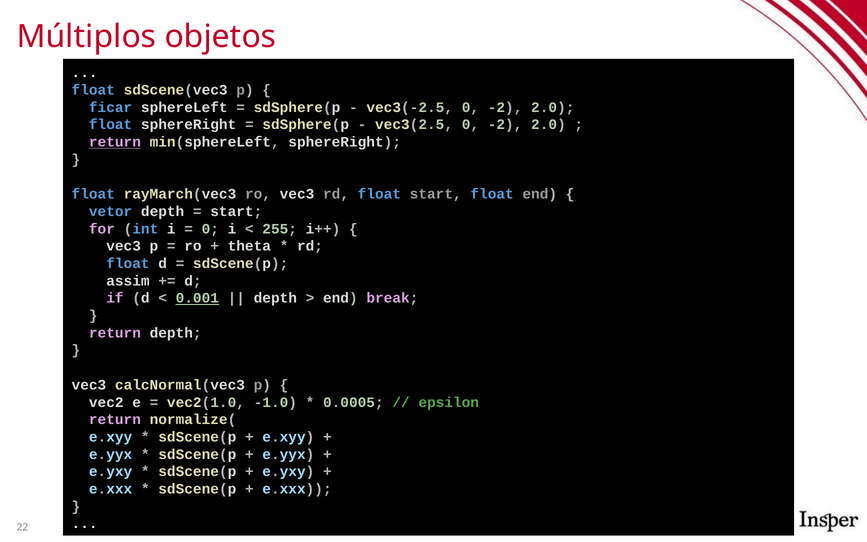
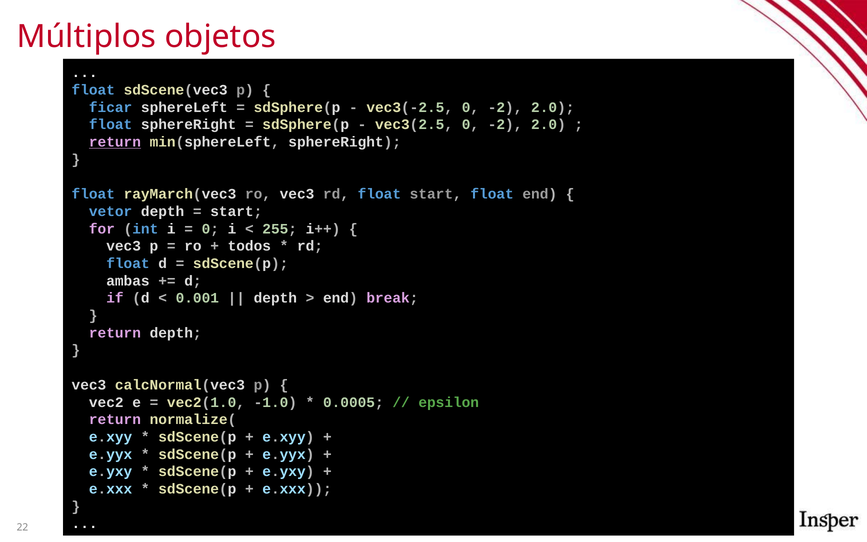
theta: theta -> todos (249, 246)
assim: assim -> ambas (128, 281)
0.001 underline: present -> none (197, 298)
